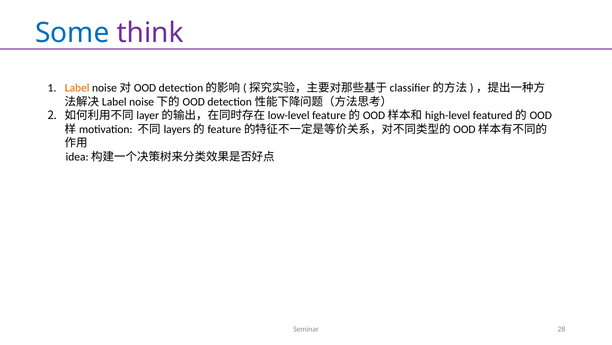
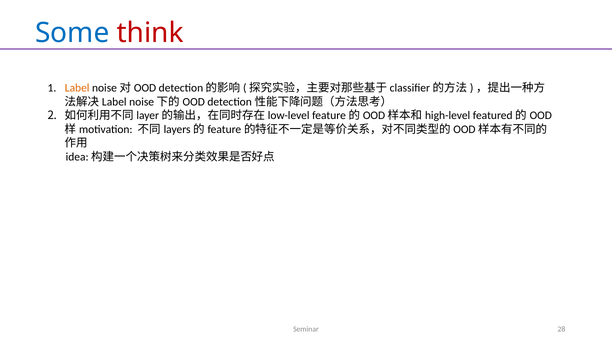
think colour: purple -> red (150, 33)
